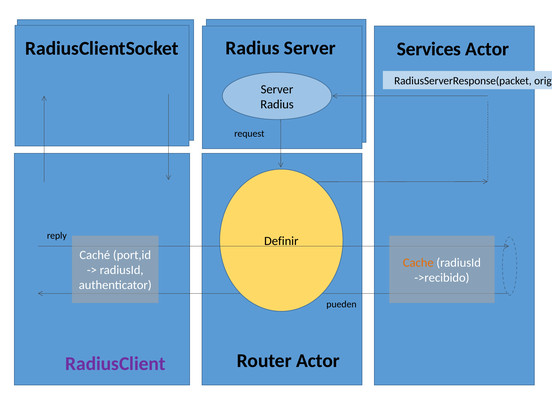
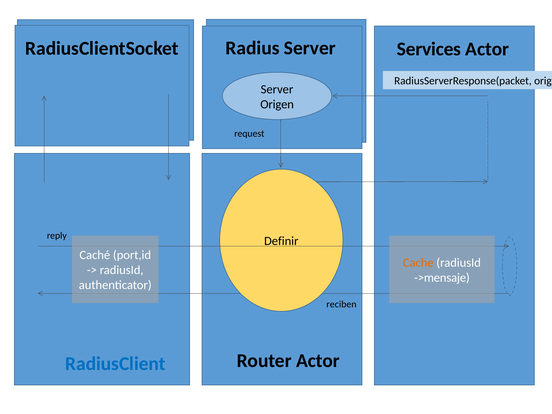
Radius: Radius -> Origen (277, 104)
->recibido: ->recibido -> ->mensaje (442, 278)
pueden: pueden -> reciben (341, 304)
RadiusClient colour: purple -> blue (115, 364)
